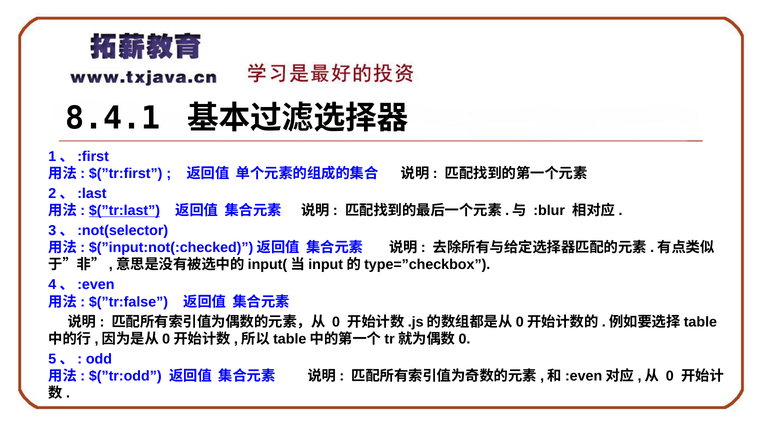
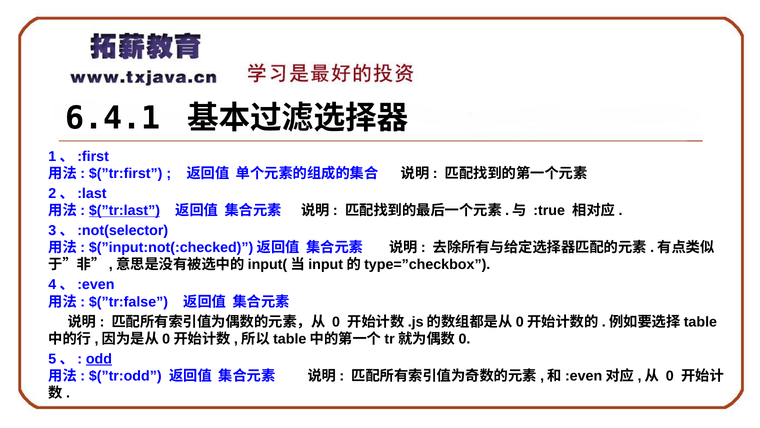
8.4.1: 8.4.1 -> 6.4.1 (113, 118)
:blur: :blur -> :true (549, 210)
odd underline: none -> present (99, 359)
